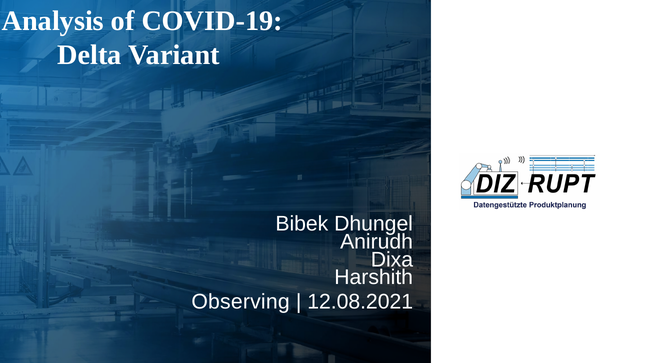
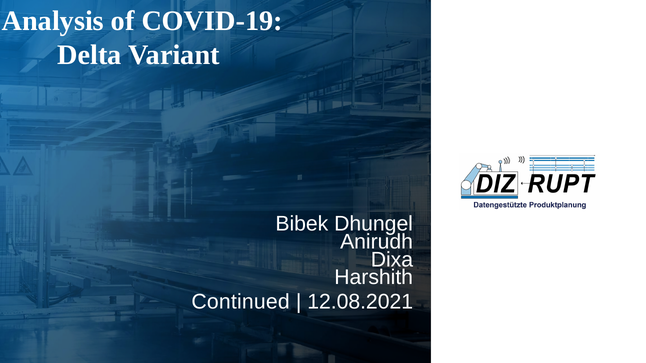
Observing: Observing -> Continued (241, 302)
